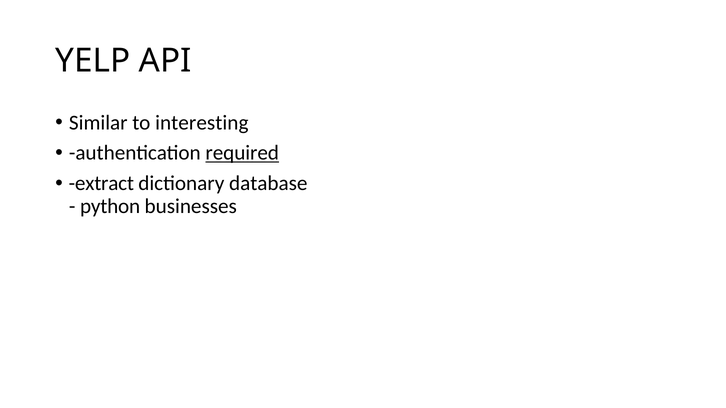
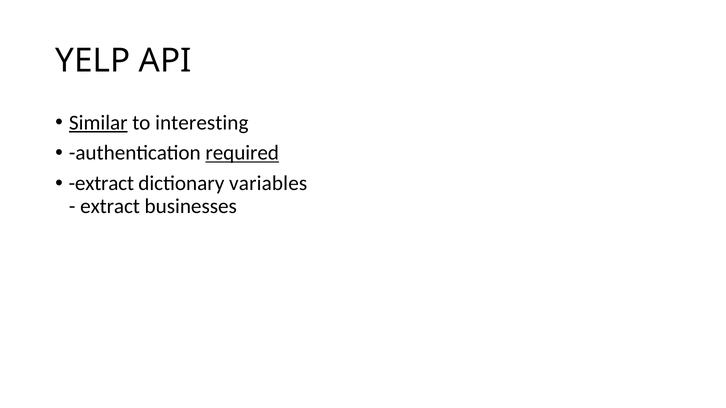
Similar underline: none -> present (98, 123)
database: database -> variables (268, 183)
python: python -> extract (110, 206)
